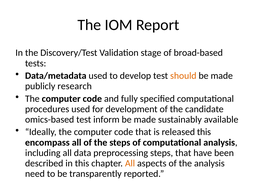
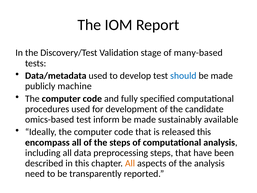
broad-based: broad-based -> many-based (198, 53)
should colour: orange -> blue (183, 76)
research: research -> machine (75, 86)
